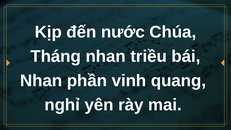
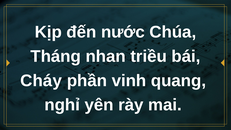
Nhan: Nhan -> Cháy (41, 81)
